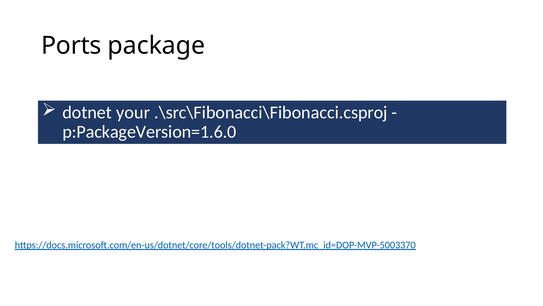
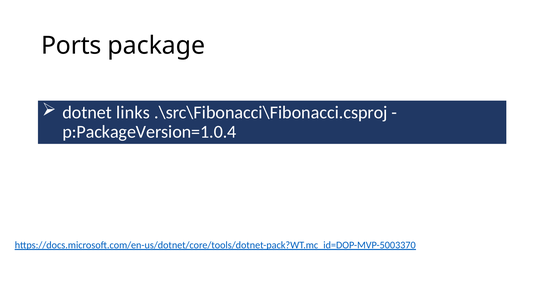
your: your -> links (133, 112)
p:PackageVersion=1.6.0: p:PackageVersion=1.6.0 -> p:PackageVersion=1.0.4 (149, 132)
